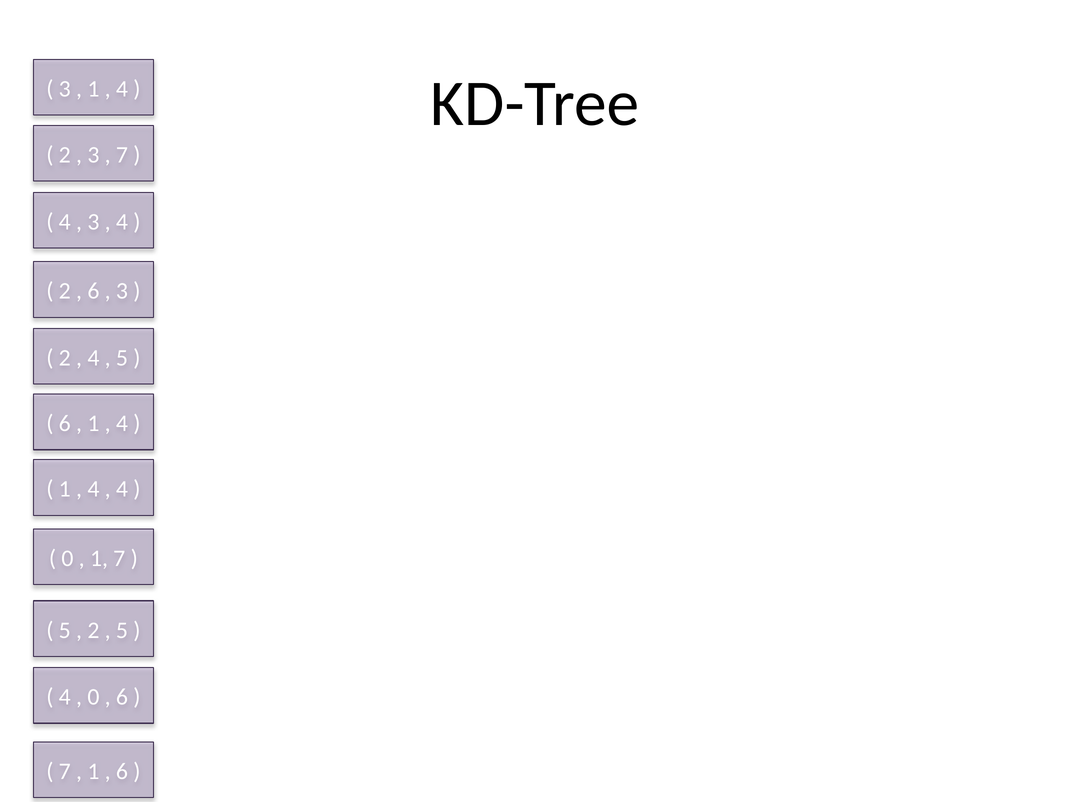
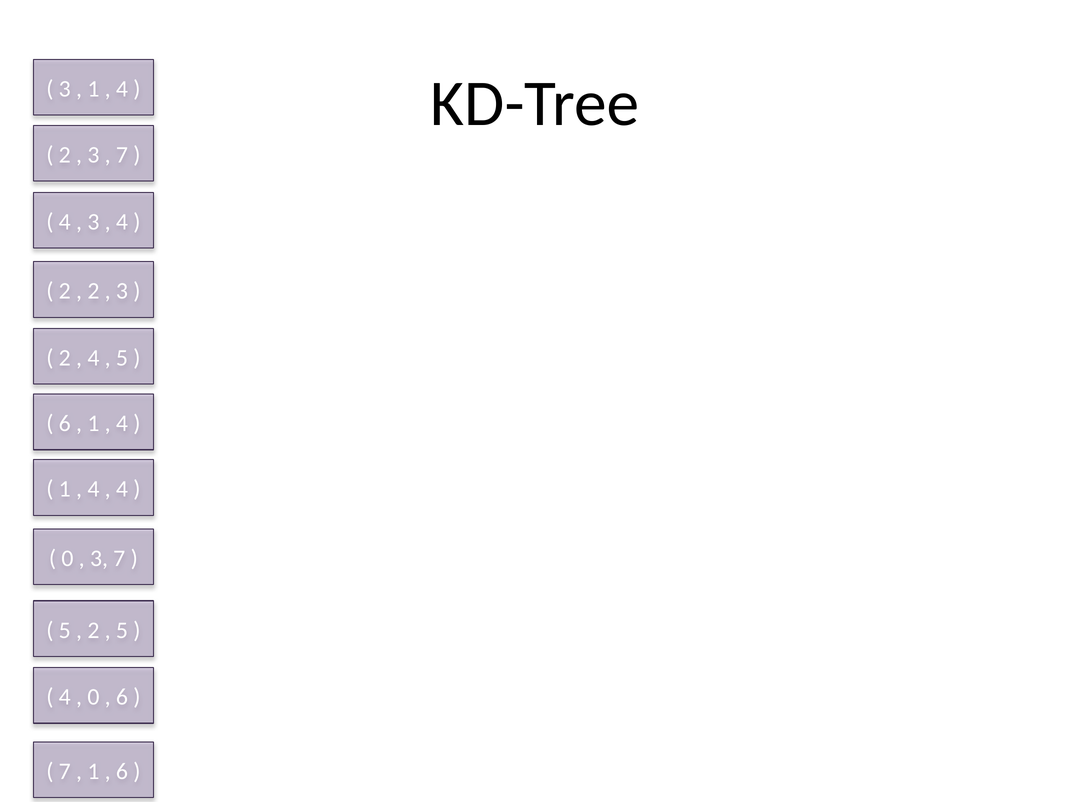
6: 6 -> 2 (93, 291)
1: 1 -> 3 (99, 559)
